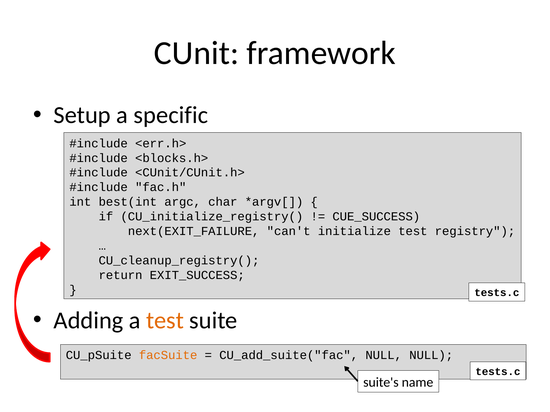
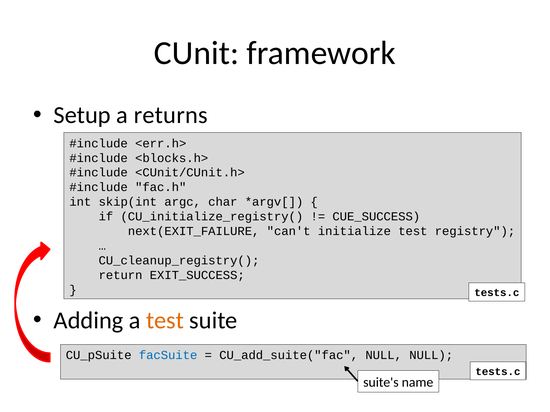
specific: specific -> returns (171, 115)
best(int: best(int -> skip(int (128, 202)
facSuite colour: orange -> blue (168, 356)
